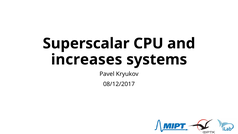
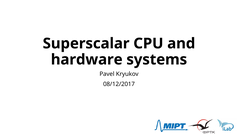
increases: increases -> hardware (87, 59)
